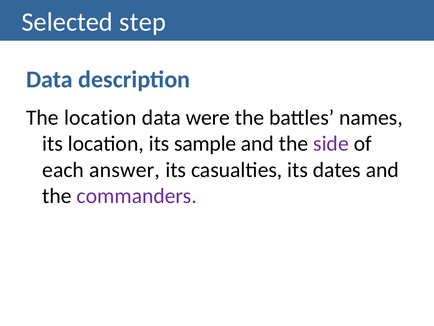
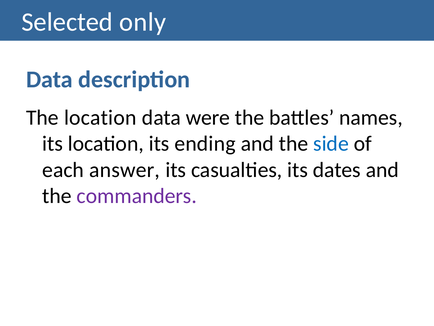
step: step -> only (143, 22)
sample: sample -> ending (205, 144)
side colour: purple -> blue (331, 144)
